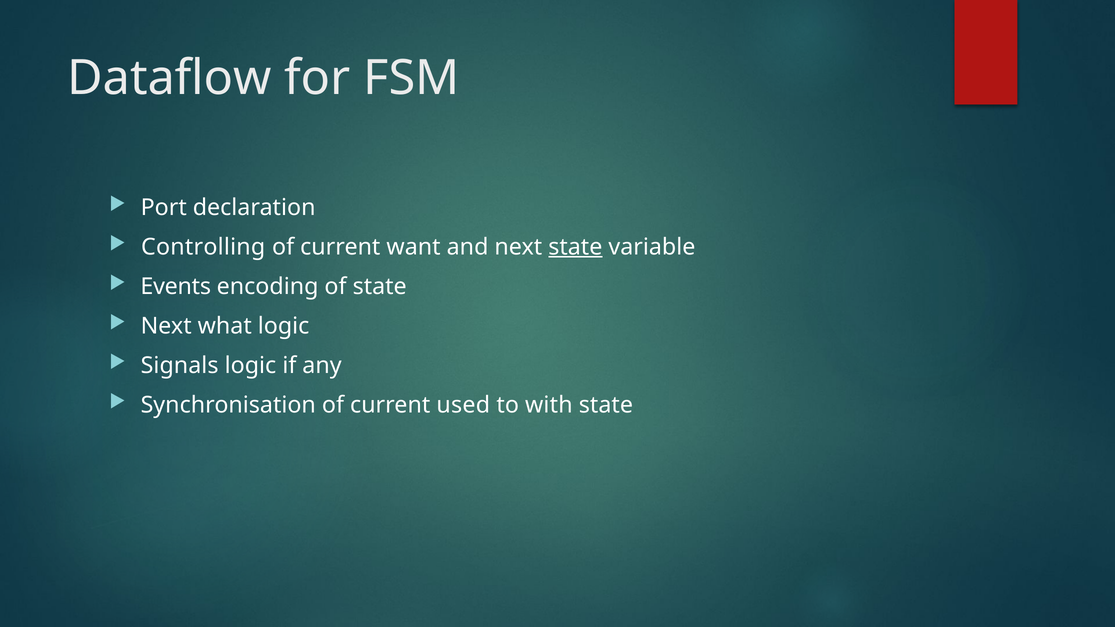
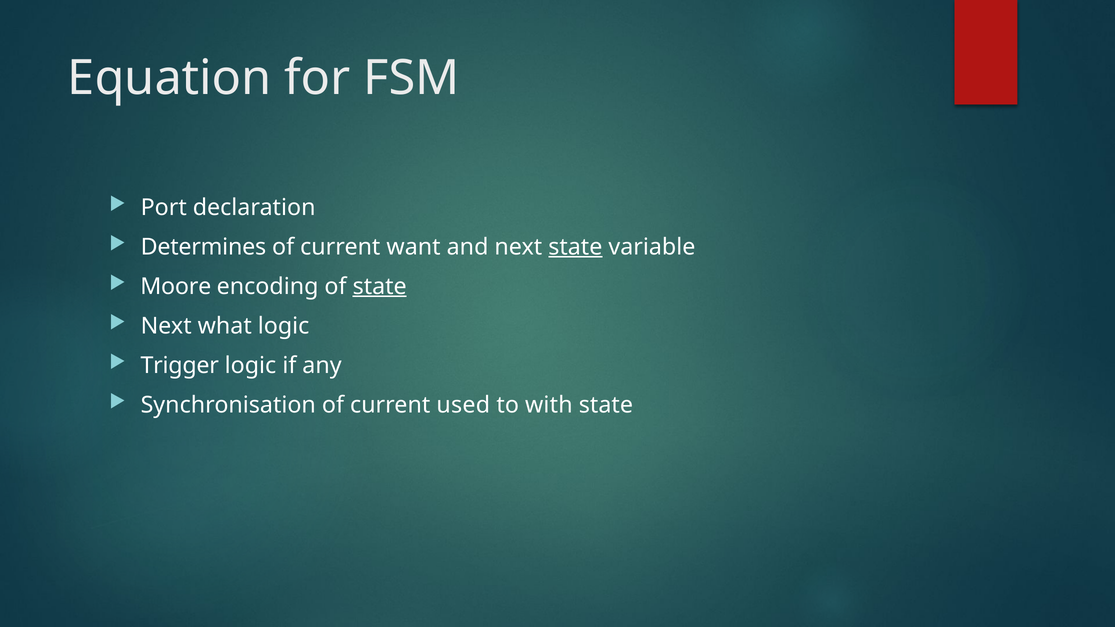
Dataflow: Dataflow -> Equation (170, 78)
Controlling: Controlling -> Determines (203, 247)
Events: Events -> Moore (176, 287)
state underline: none -> present (380, 287)
Signals: Signals -> Trigger (180, 366)
